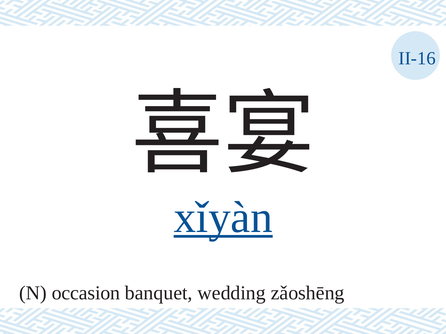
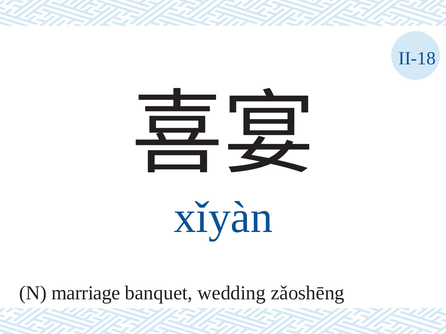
II-16: II-16 -> II-18 (417, 58)
xǐyàn underline: present -> none (223, 218)
occasion: occasion -> marriage (86, 293)
